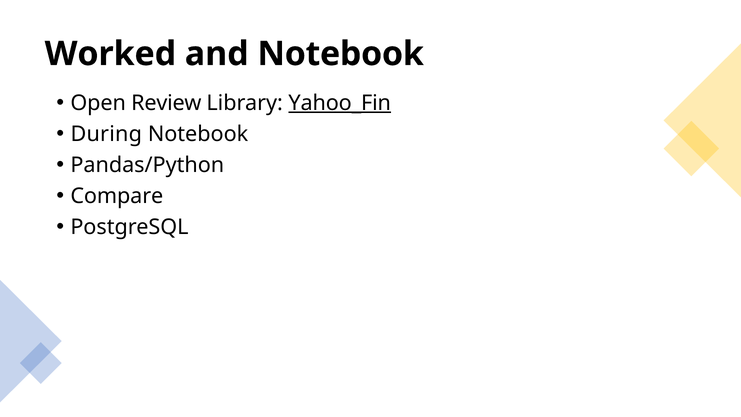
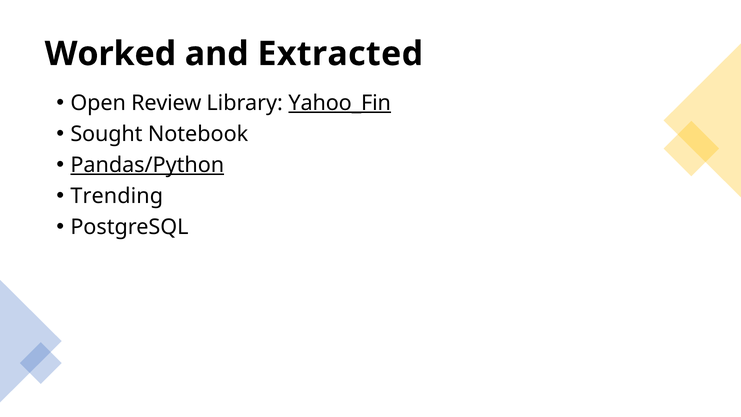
and Notebook: Notebook -> Extracted (340, 54)
During: During -> Sought (106, 134)
Pandas/Python underline: none -> present (147, 165)
Compare: Compare -> Trending (117, 196)
